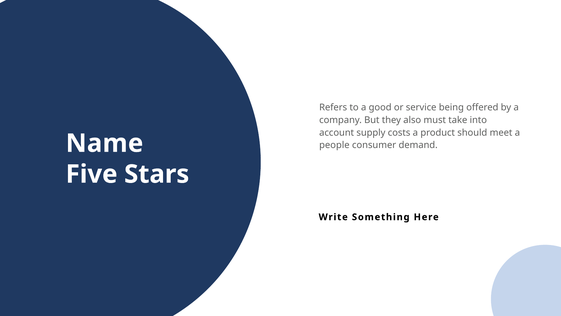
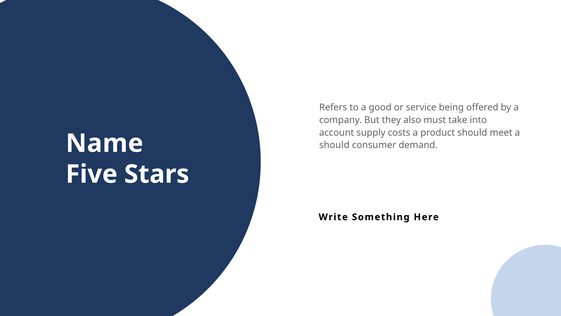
people: people -> should (334, 145)
